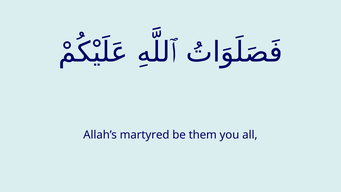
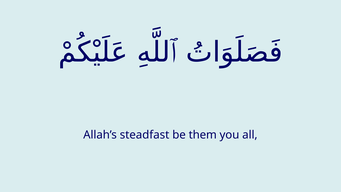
martyred: martyred -> steadfast (145, 135)
